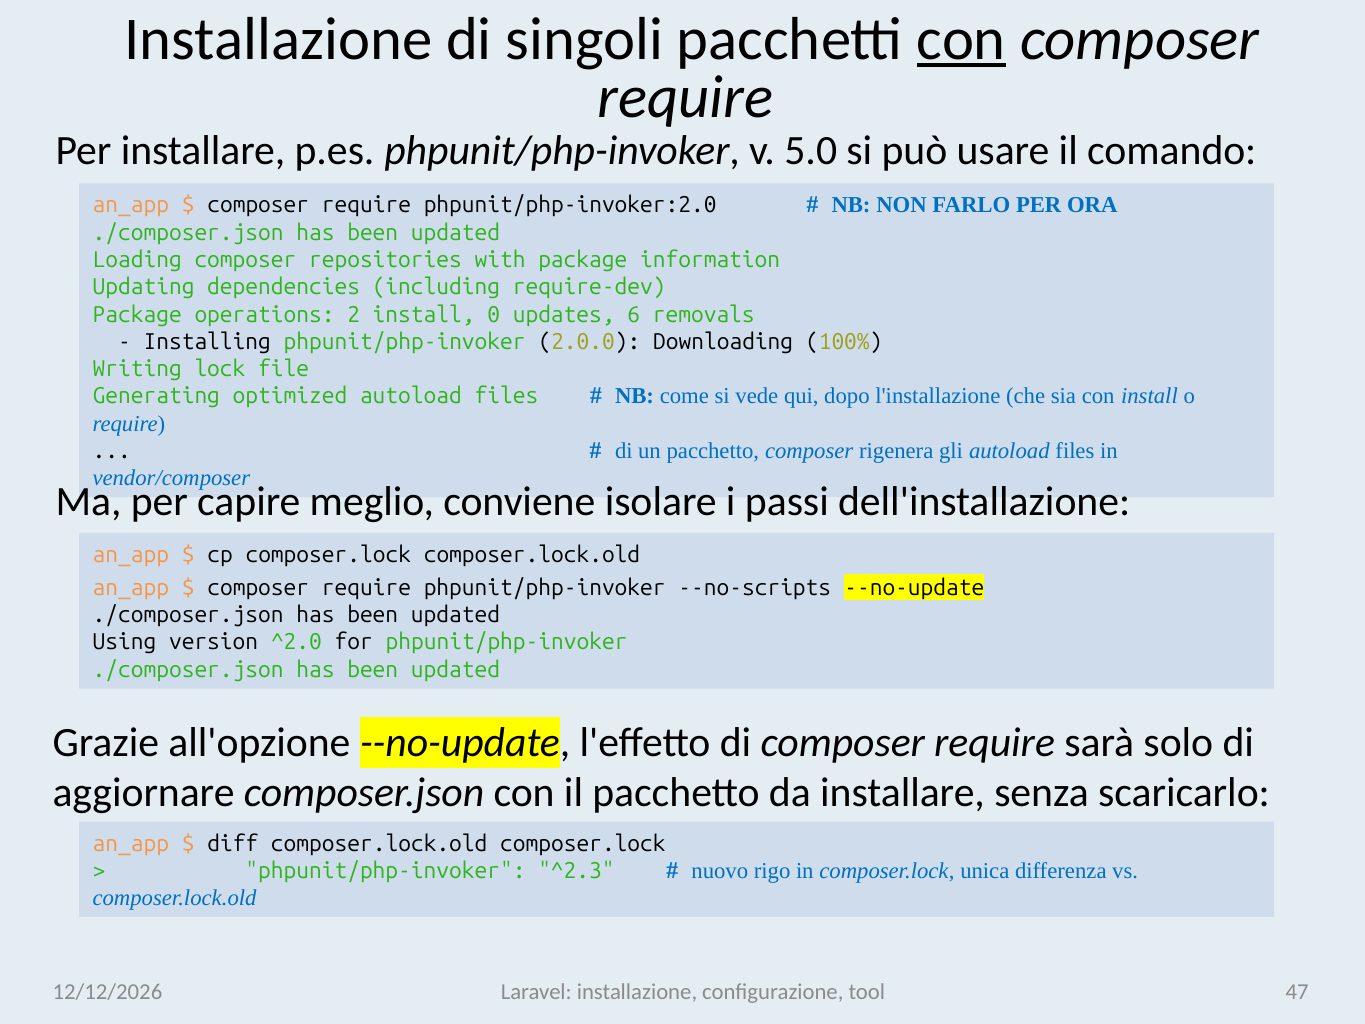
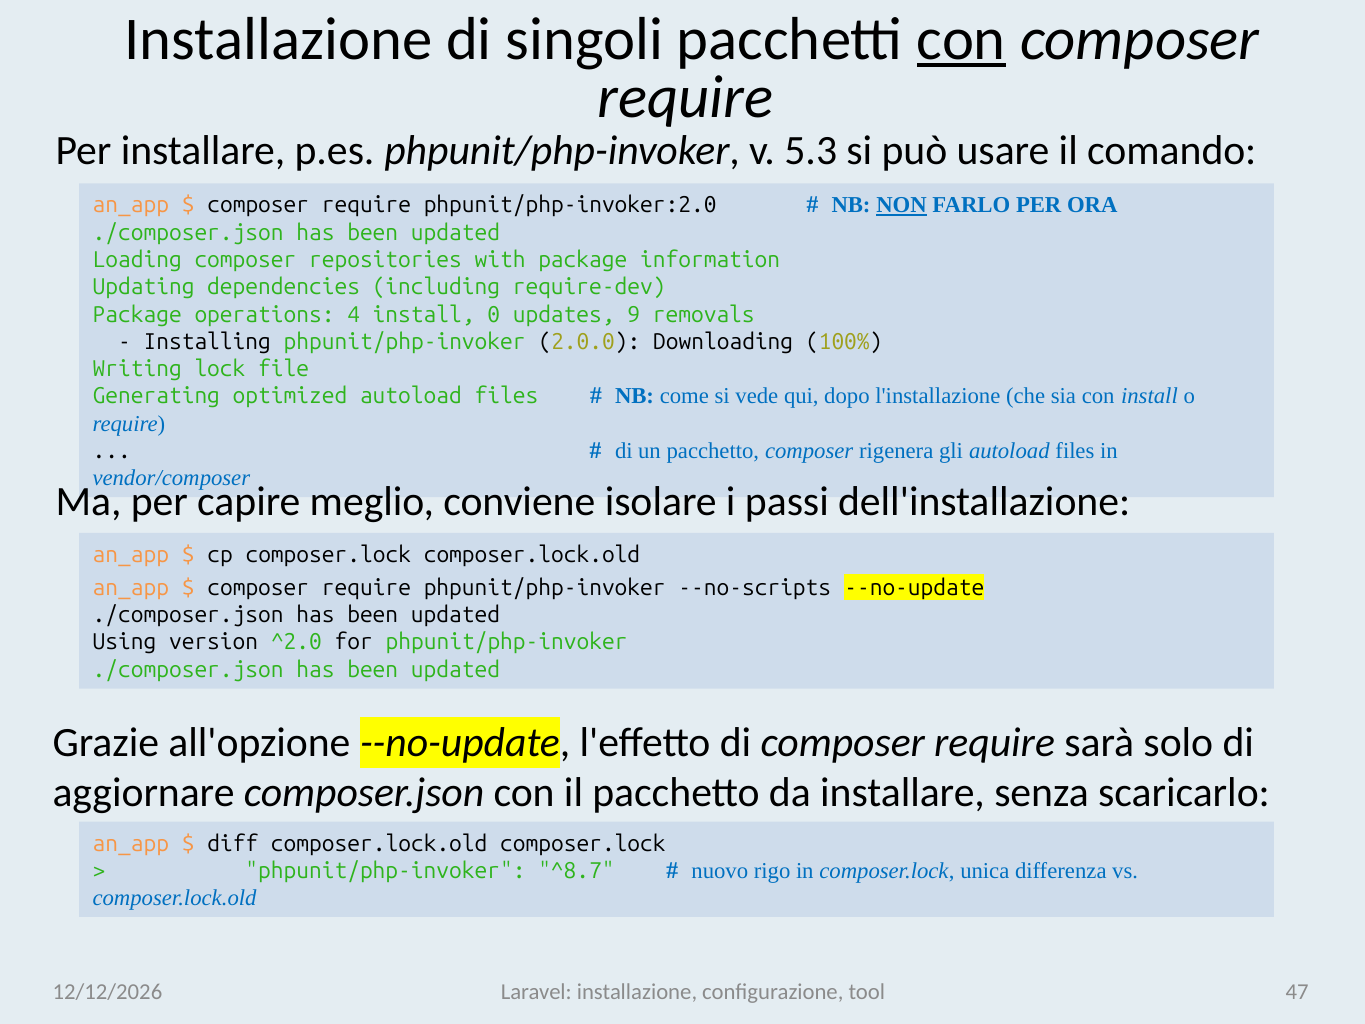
5.0: 5.0 -> 5.3 (811, 151)
NON underline: none -> present (902, 205)
2: 2 -> 4 (354, 314)
6: 6 -> 9 (634, 314)
^2.3: ^2.3 -> ^8.7 (576, 871)
